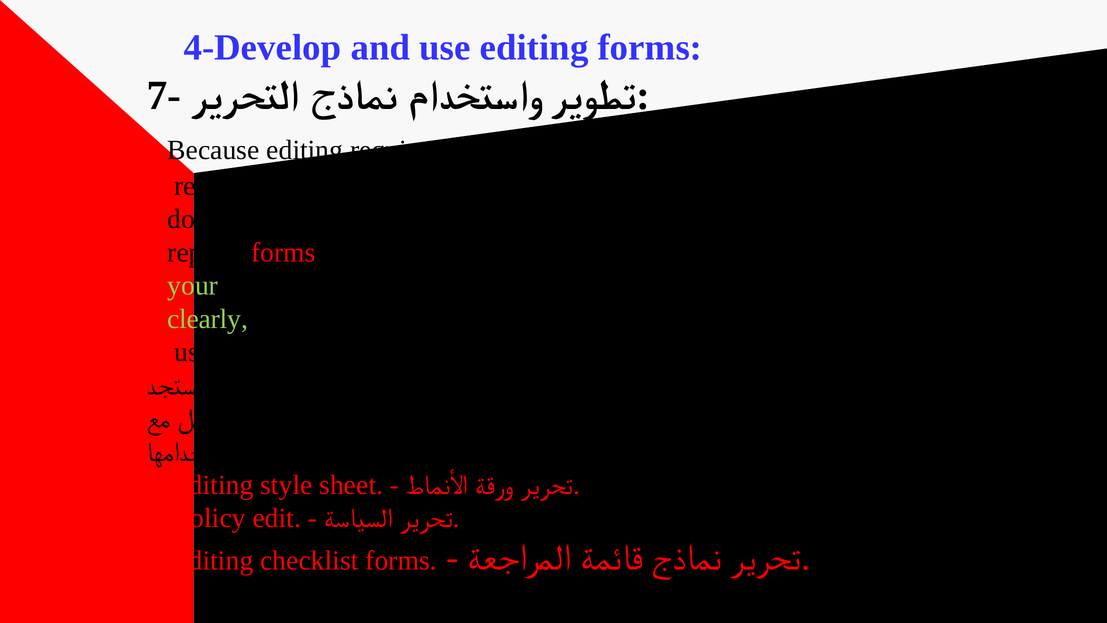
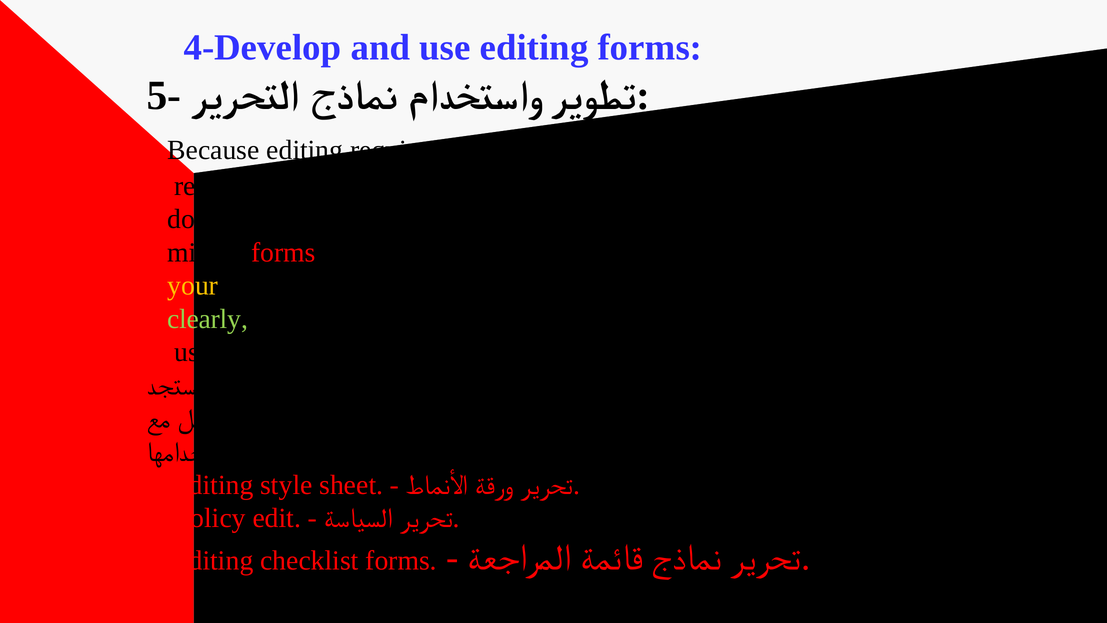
7-: 7- -> 5- (164, 96)
reports: reports -> minute (206, 252)
your colour: light green -> yellow (193, 286)
